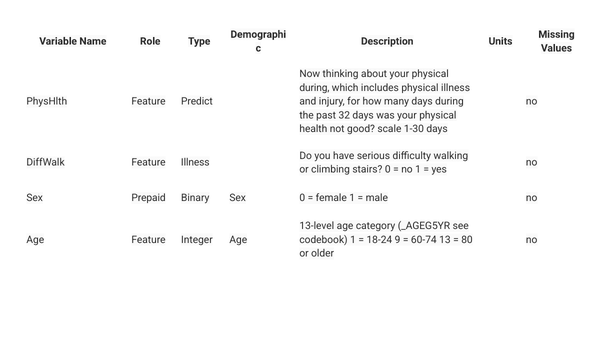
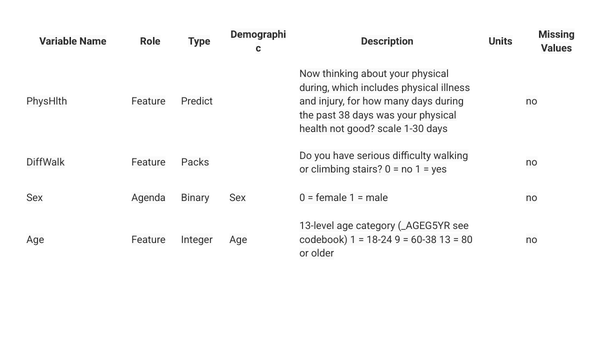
32: 32 -> 38 (344, 115)
Feature Illness: Illness -> Packs (195, 162)
Prepaid: Prepaid -> Agenda (149, 198)
60-74: 60-74 -> 60-38 (424, 239)
